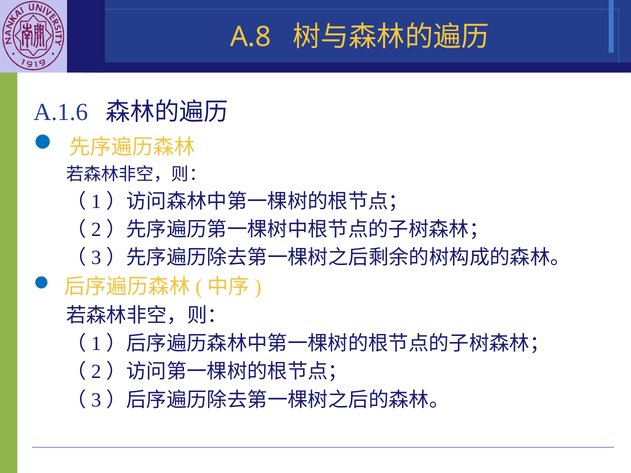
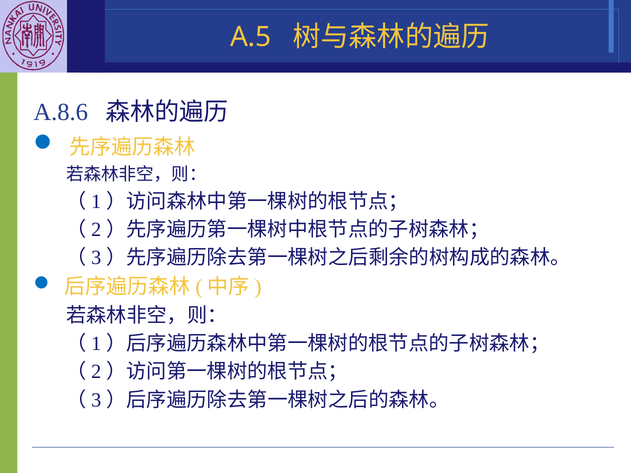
A.8: A.8 -> A.5 (251, 37)
A.1.6: A.1.6 -> A.8.6 (61, 112)
